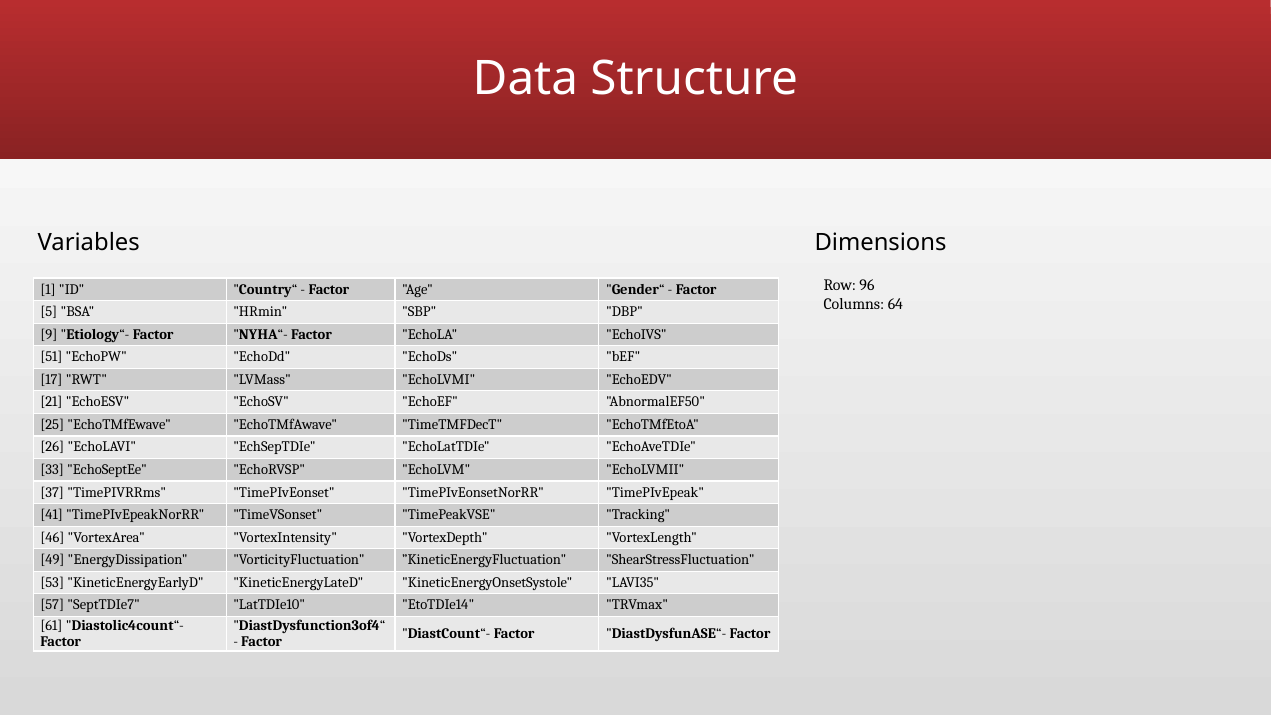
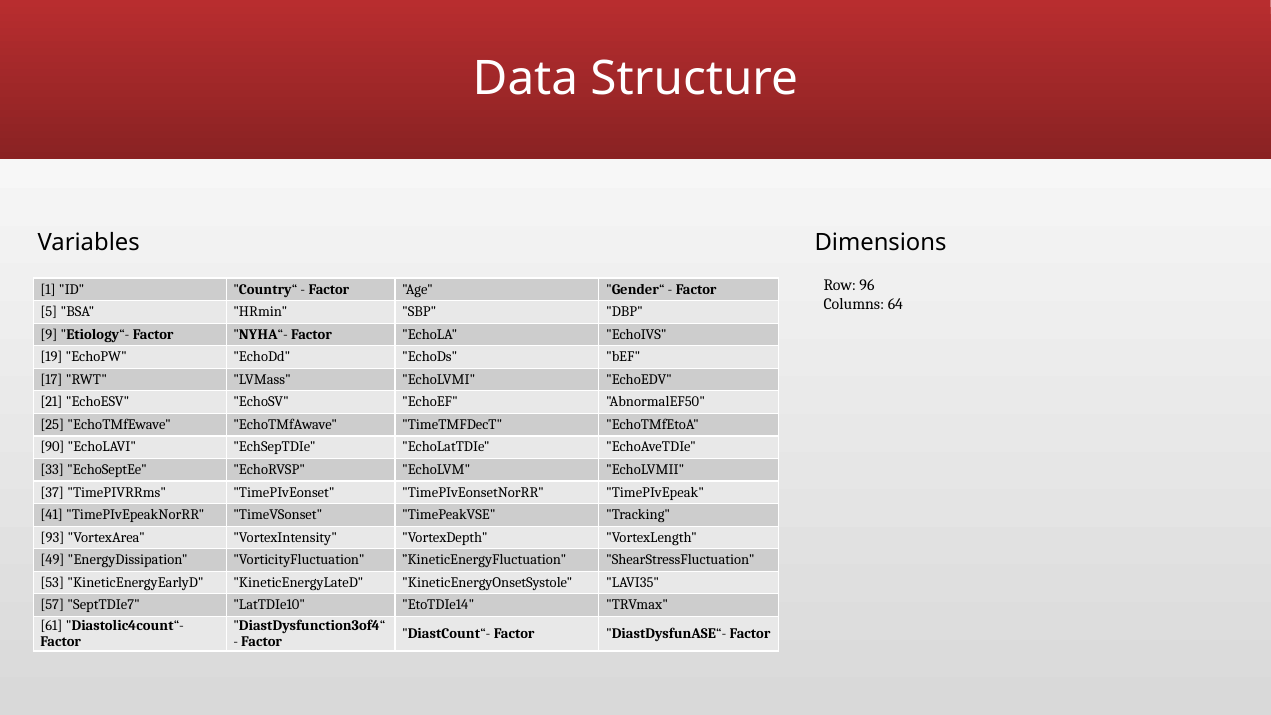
51: 51 -> 19 (51, 357)
26: 26 -> 90 (52, 447)
46: 46 -> 93 (52, 537)
